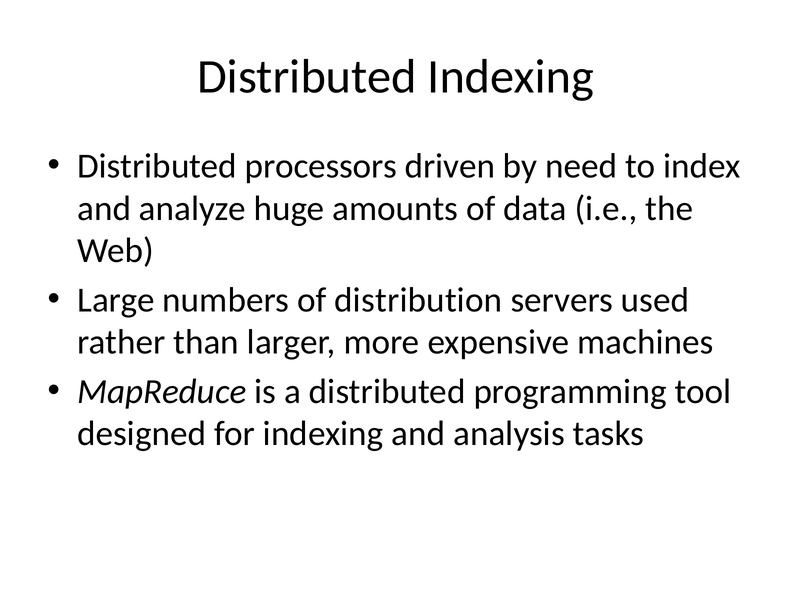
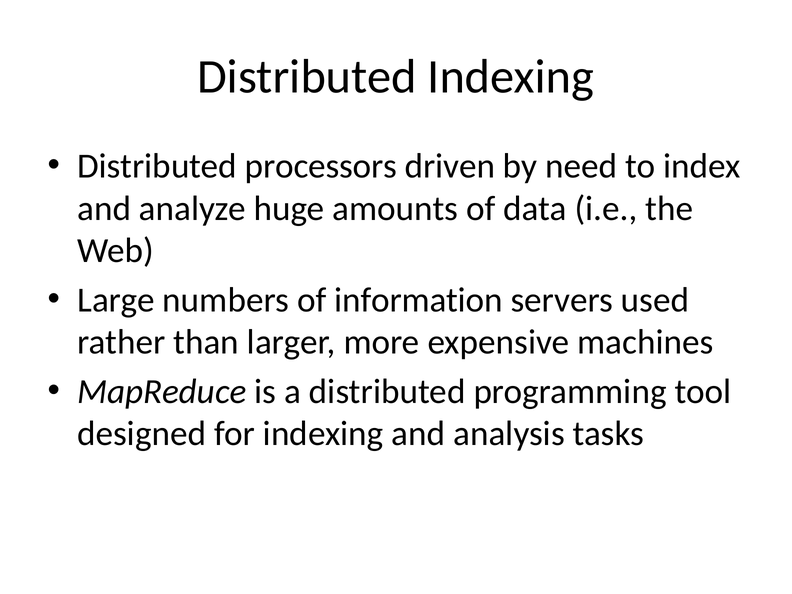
distribution: distribution -> information (419, 300)
